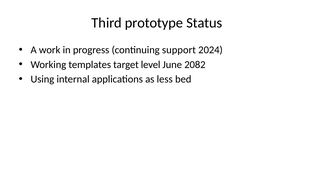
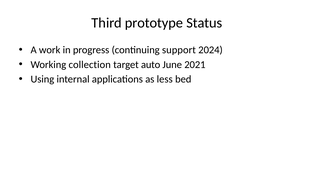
templates: templates -> collection (90, 64)
level: level -> auto (151, 64)
2082: 2082 -> 2021 (195, 64)
